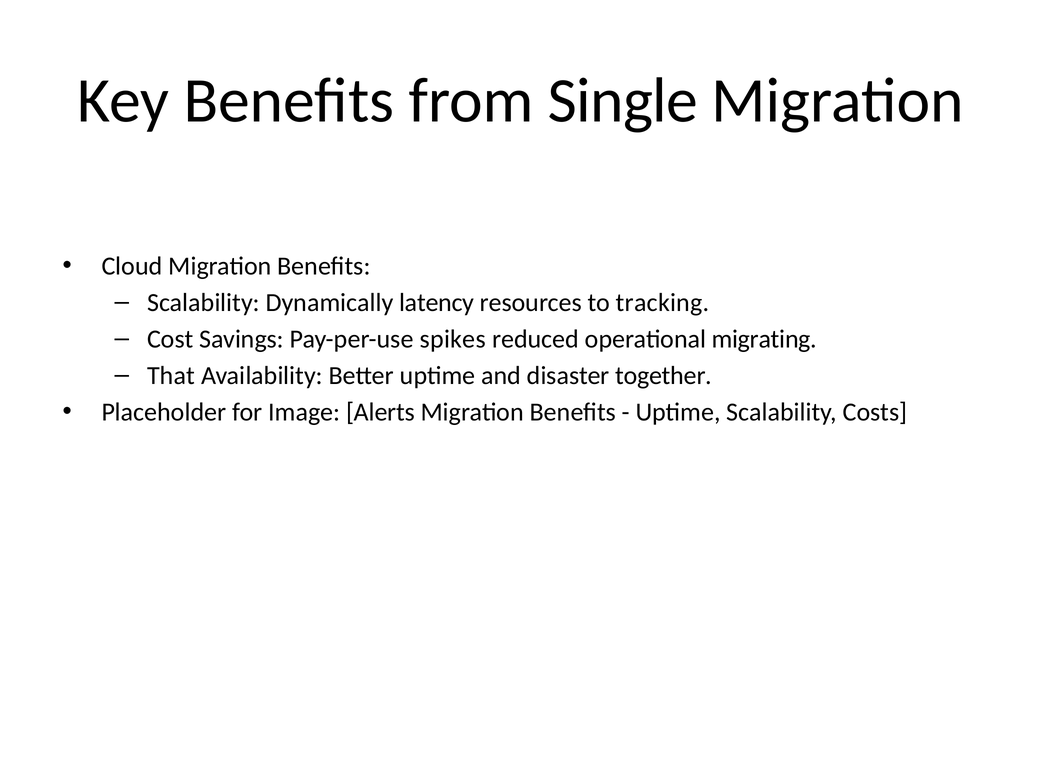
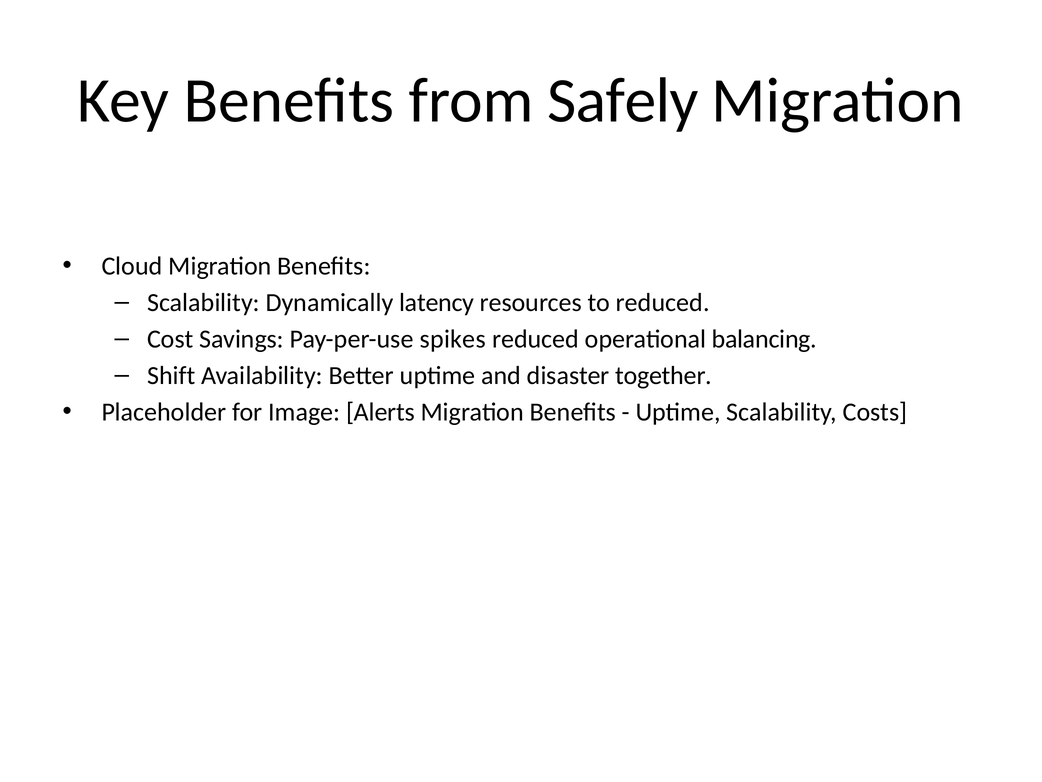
Single: Single -> Safely (623, 101)
to tracking: tracking -> reduced (663, 302)
migrating: migrating -> balancing (764, 339)
That: That -> Shift (171, 375)
